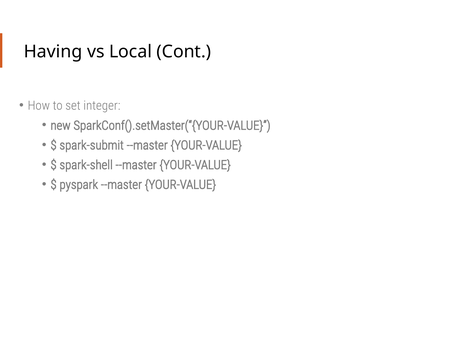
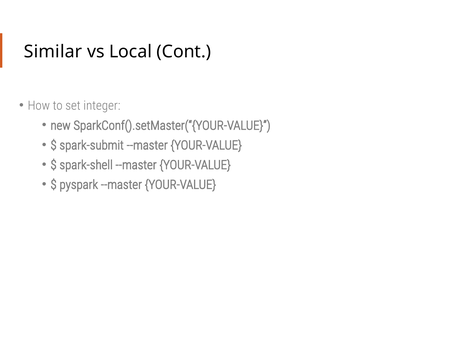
Having: Having -> Similar (53, 52)
